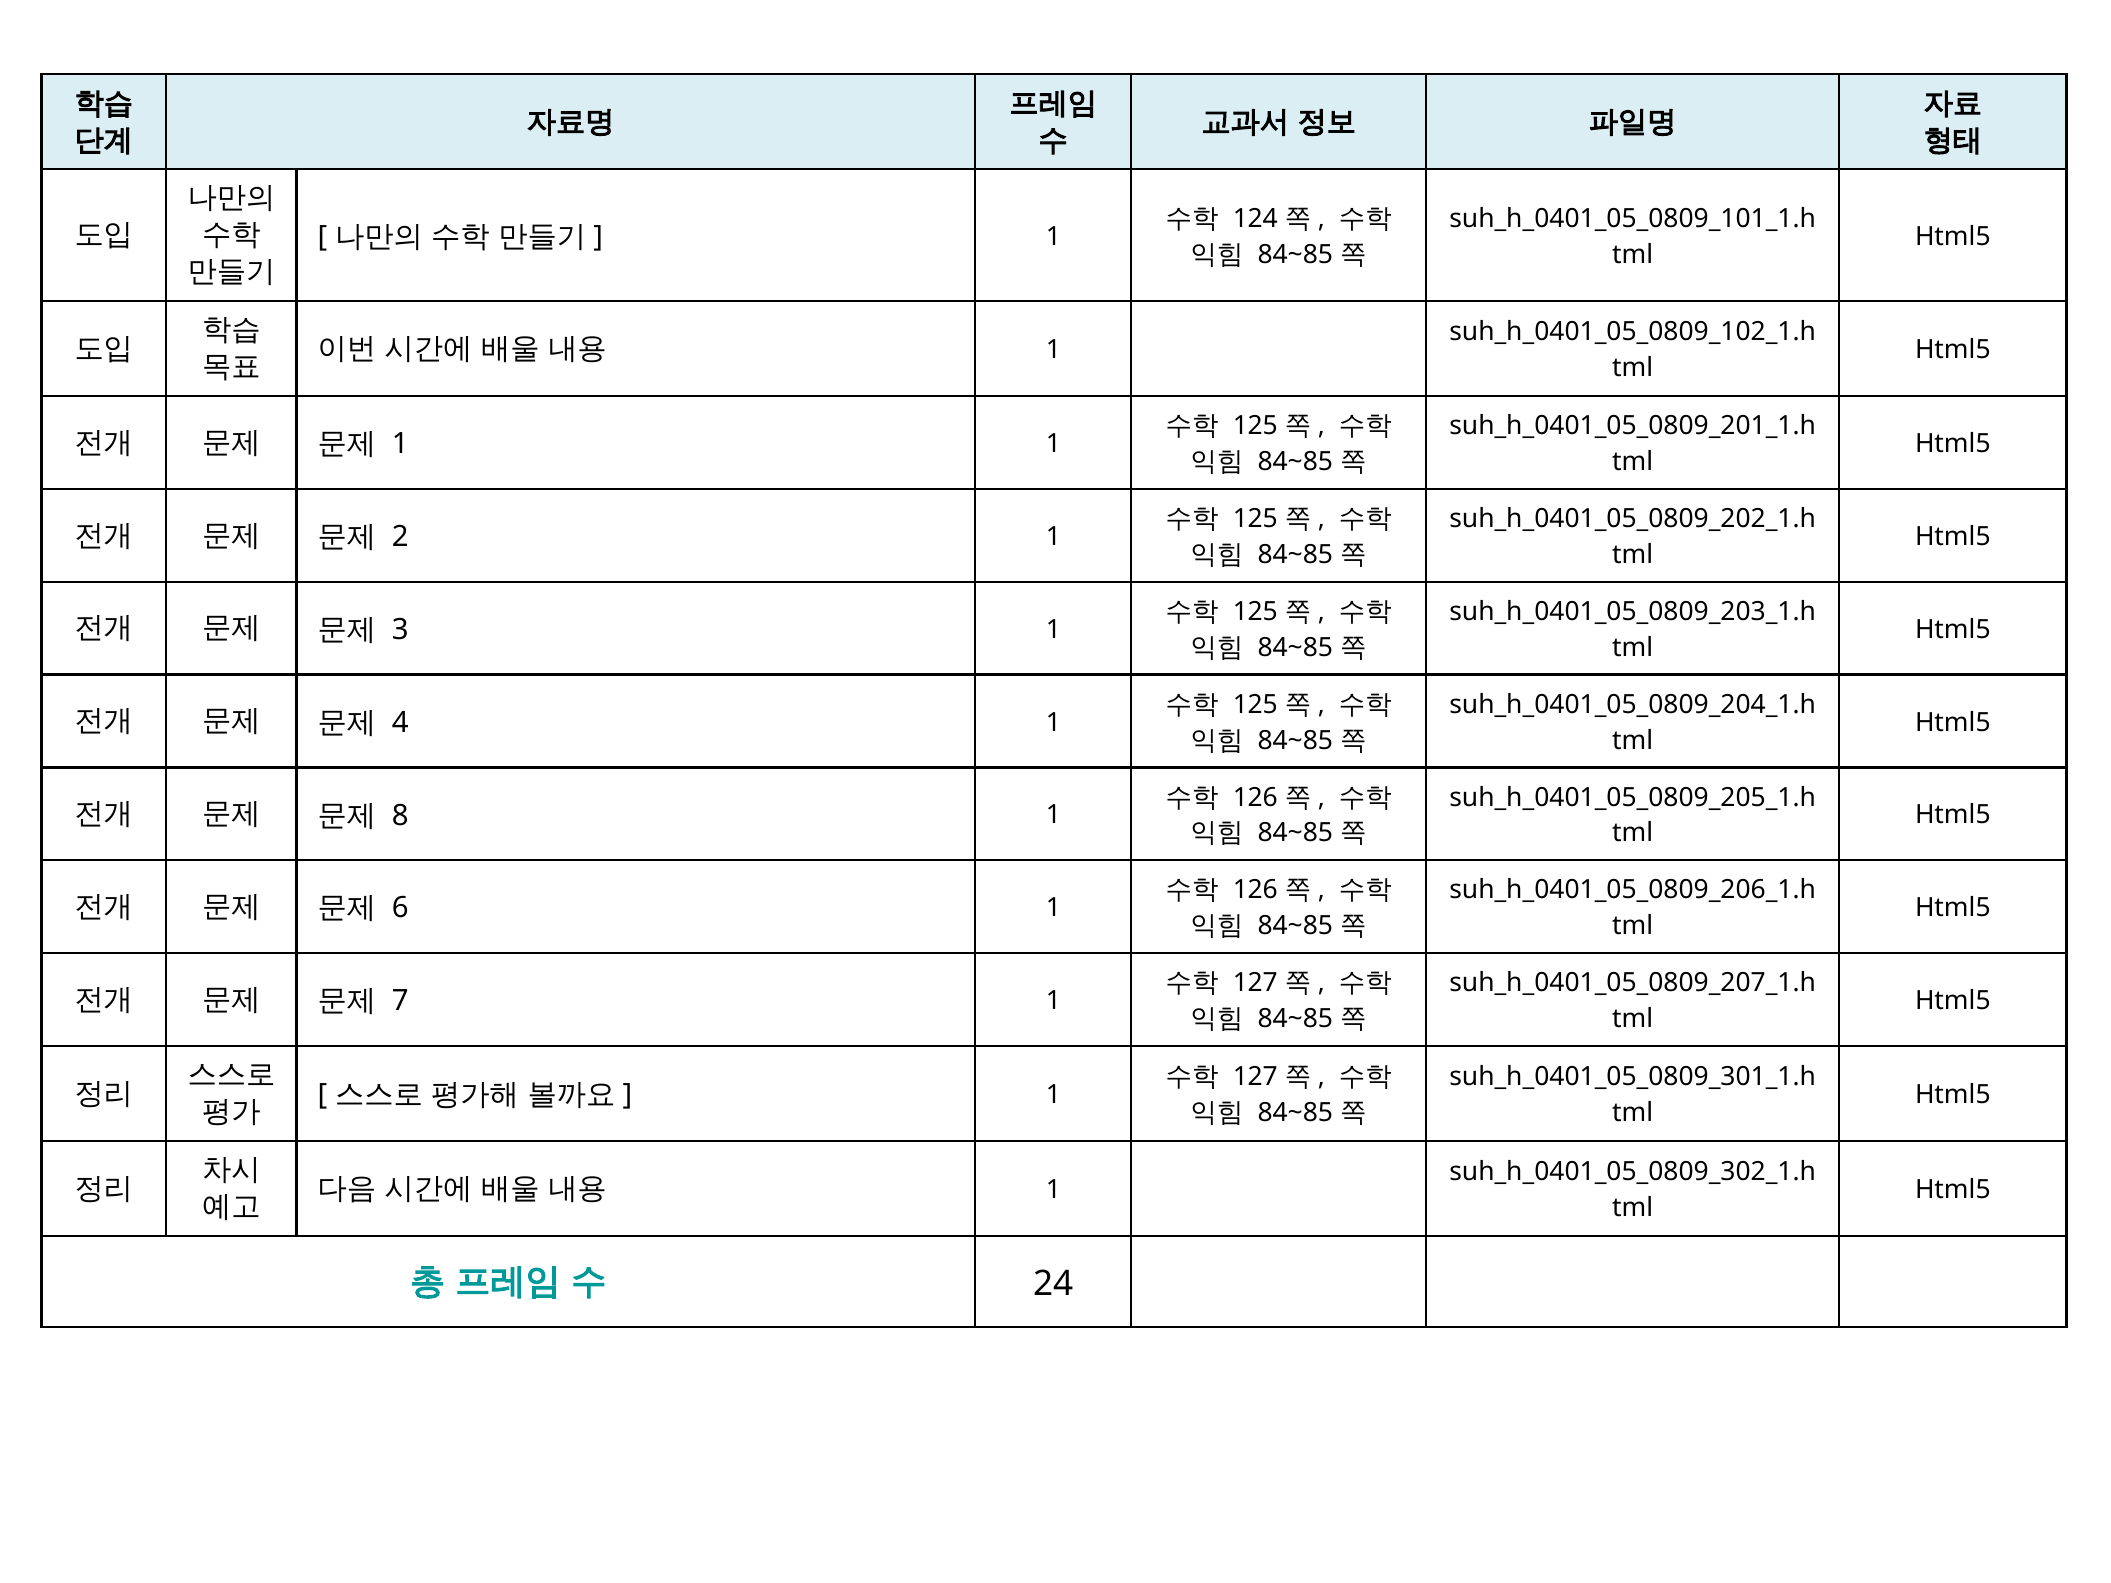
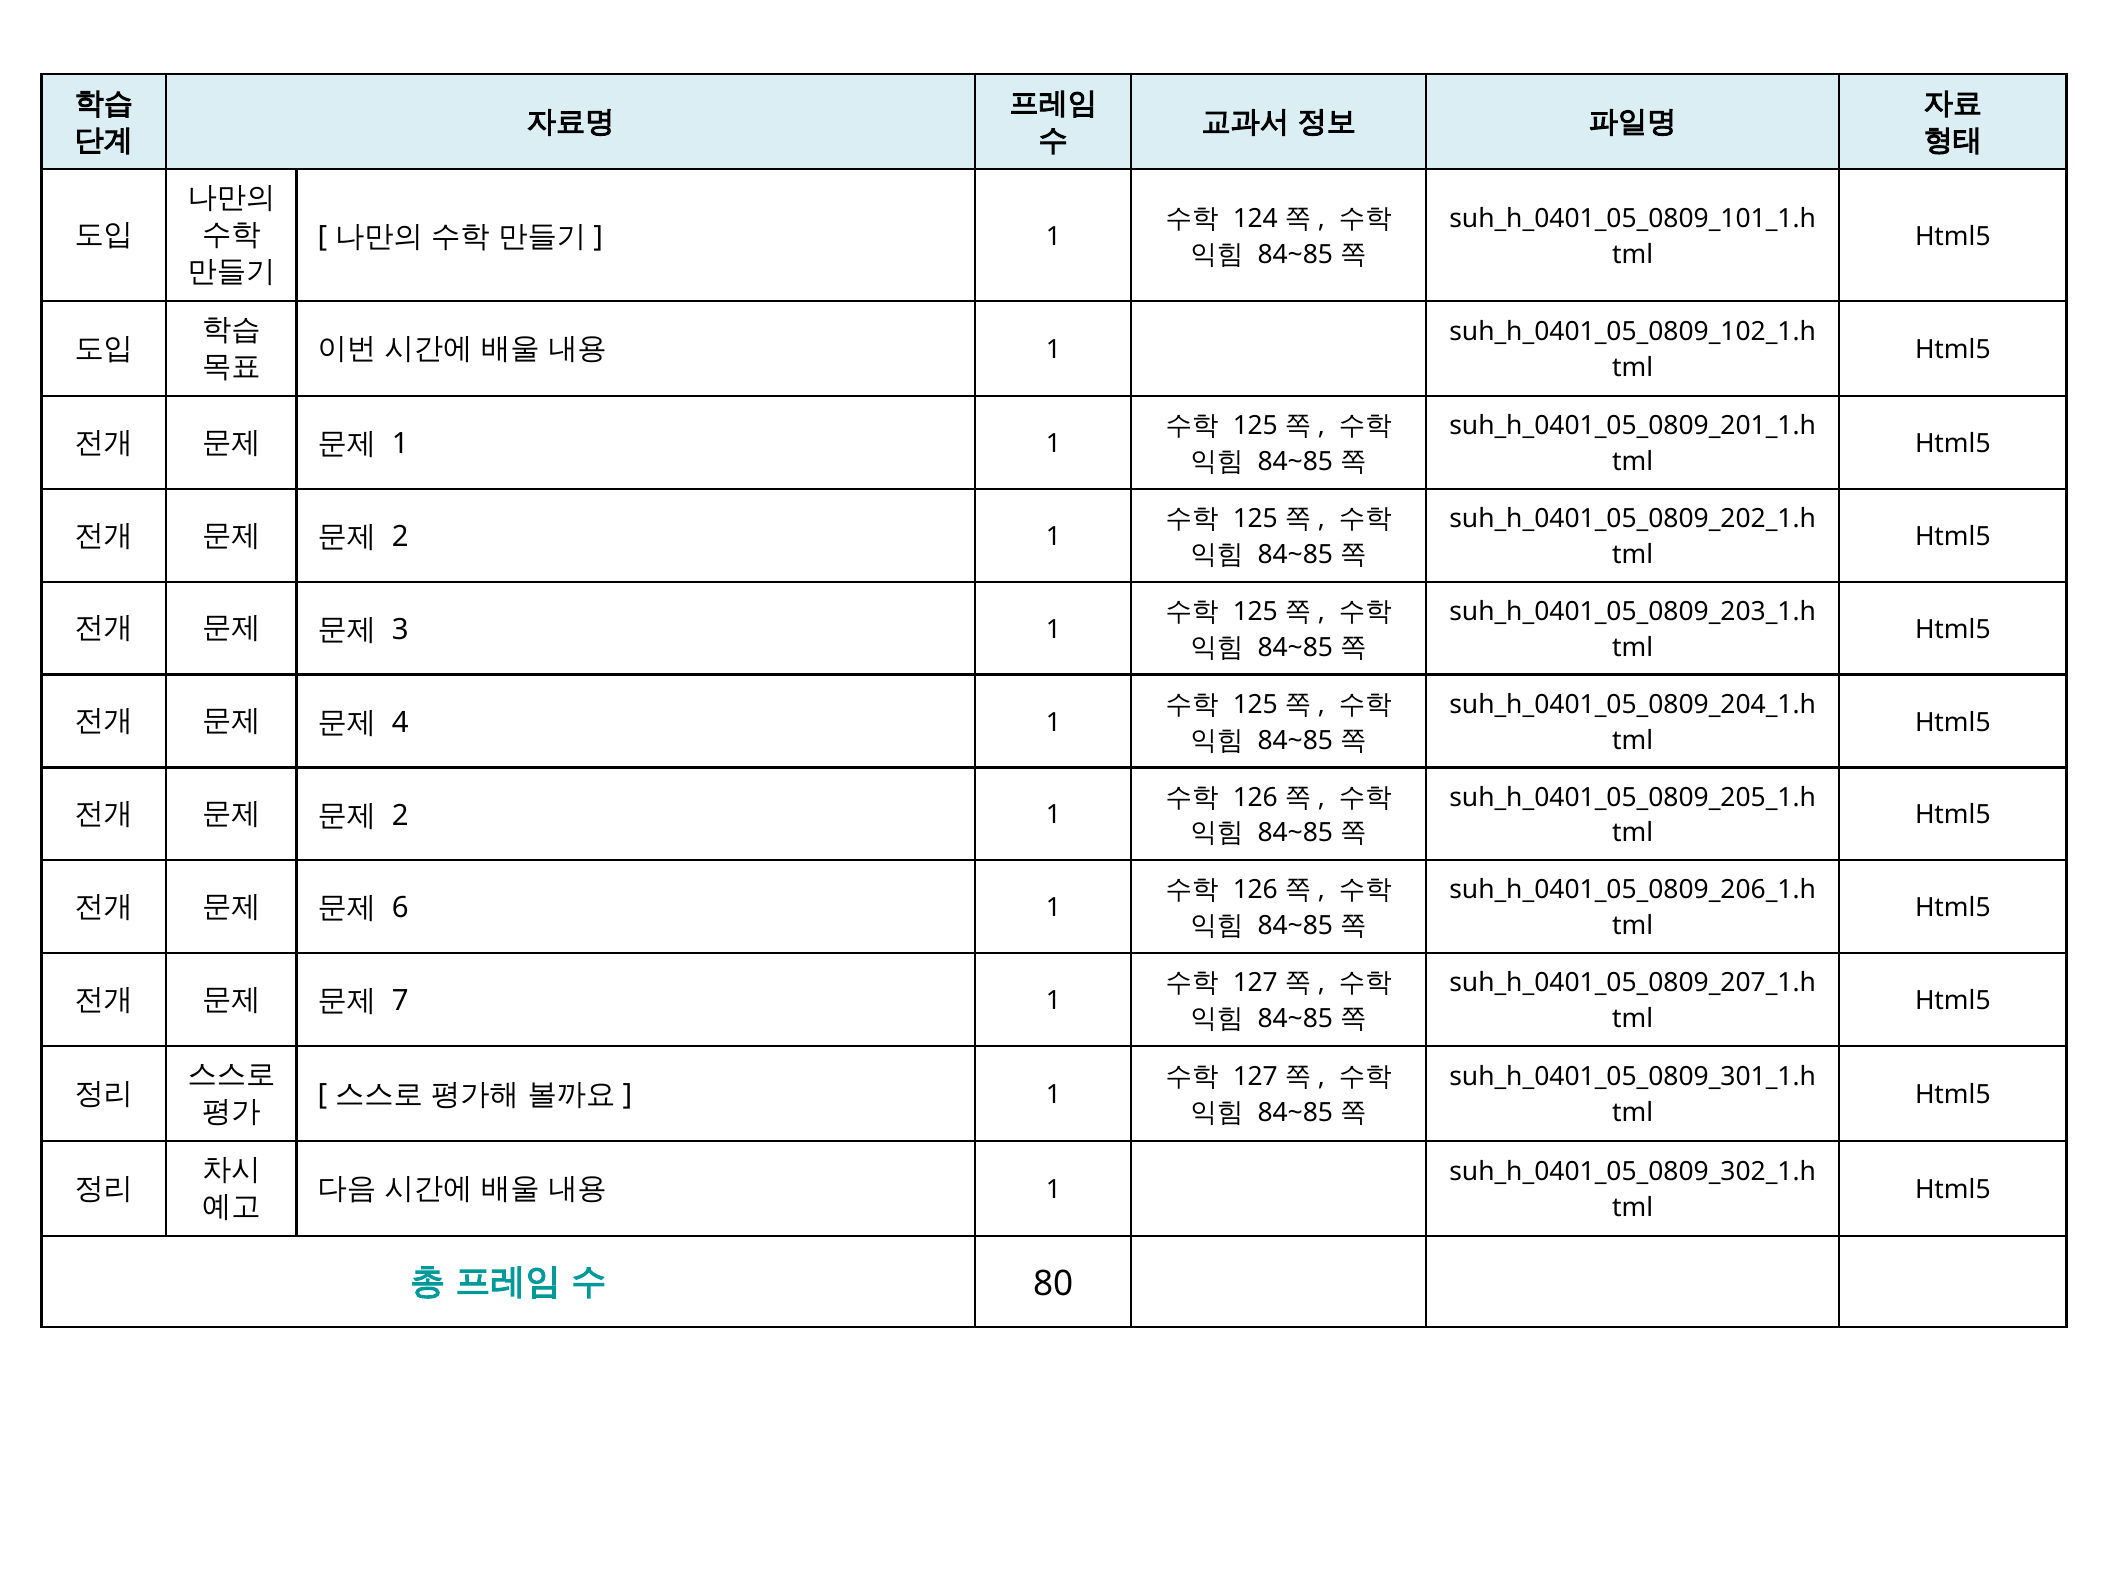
8: 8 -> 2 (400, 816)
24: 24 -> 80 (1053, 1284)
